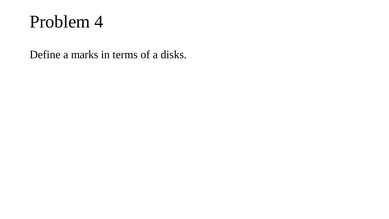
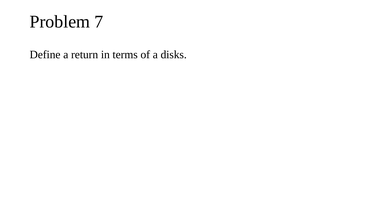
4: 4 -> 7 (99, 22)
marks: marks -> return (85, 55)
